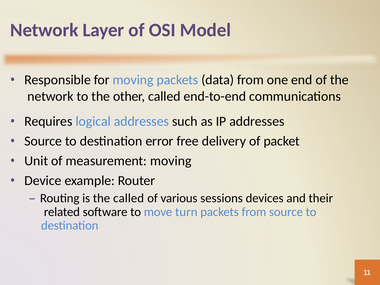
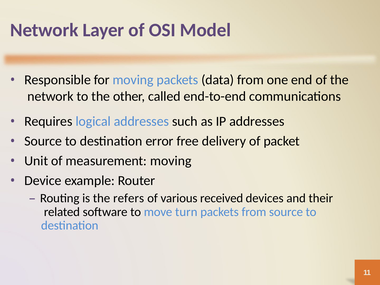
the called: called -> refers (129, 198)
sessions: sessions -> received (222, 198)
